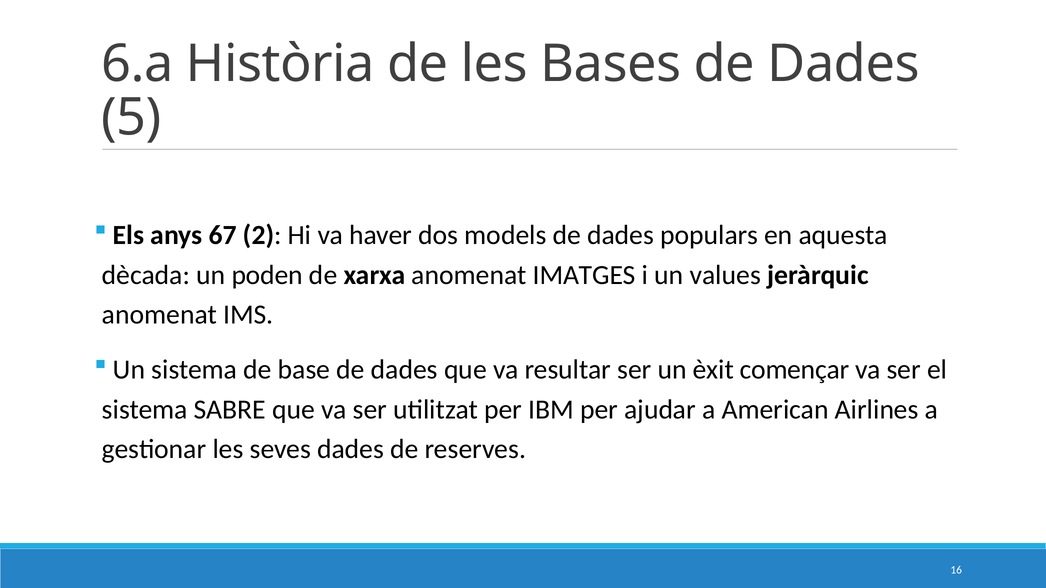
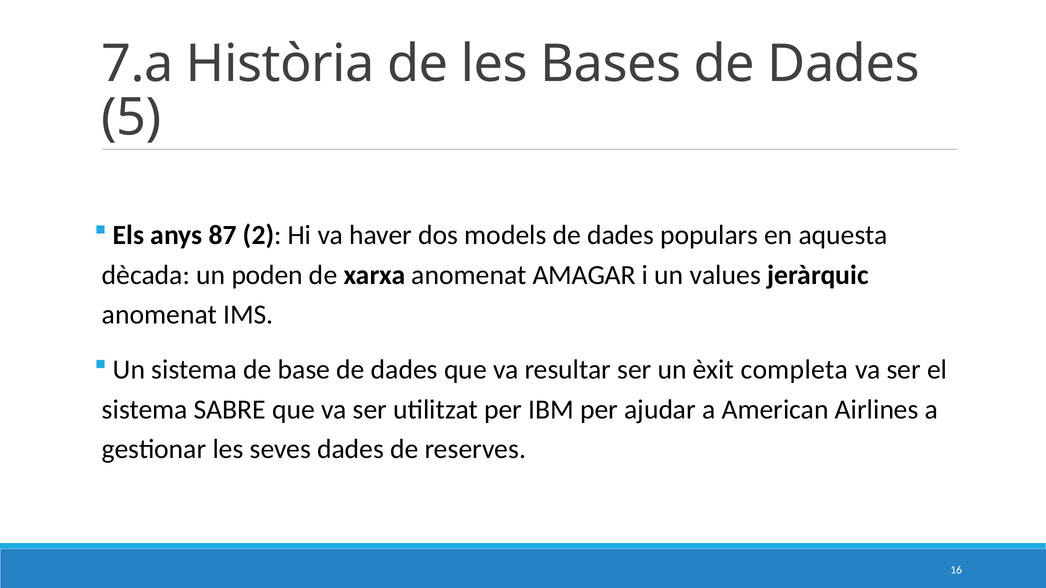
6.a: 6.a -> 7.a (138, 64)
67: 67 -> 87 (223, 235)
IMATGES: IMATGES -> AMAGAR (584, 275)
començar: començar -> completa (794, 370)
